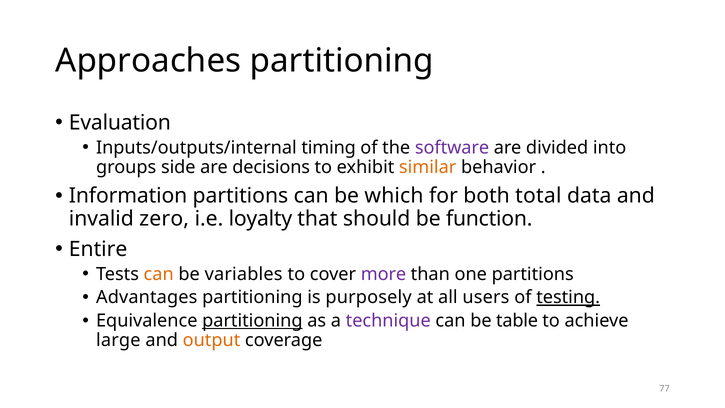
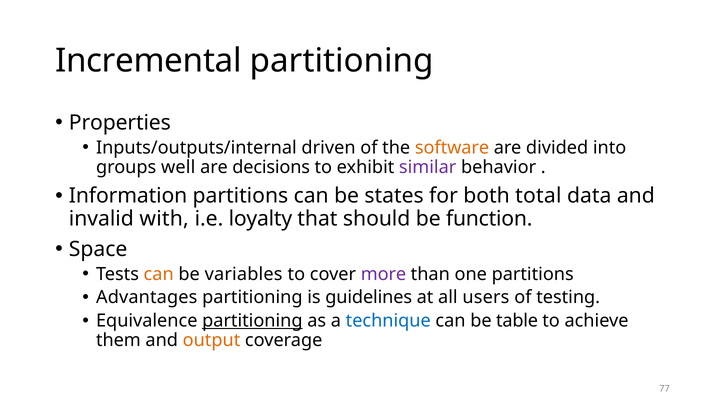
Approaches: Approaches -> Incremental (148, 61)
Evaluation: Evaluation -> Properties (120, 123)
timing: timing -> driven (329, 148)
software colour: purple -> orange (452, 148)
side: side -> well (178, 167)
similar colour: orange -> purple (428, 167)
which: which -> states (394, 196)
zero: zero -> with (164, 219)
Entire: Entire -> Space (98, 249)
purposely: purposely -> guidelines (369, 297)
testing underline: present -> none (568, 297)
technique colour: purple -> blue (388, 321)
large: large -> them (118, 340)
